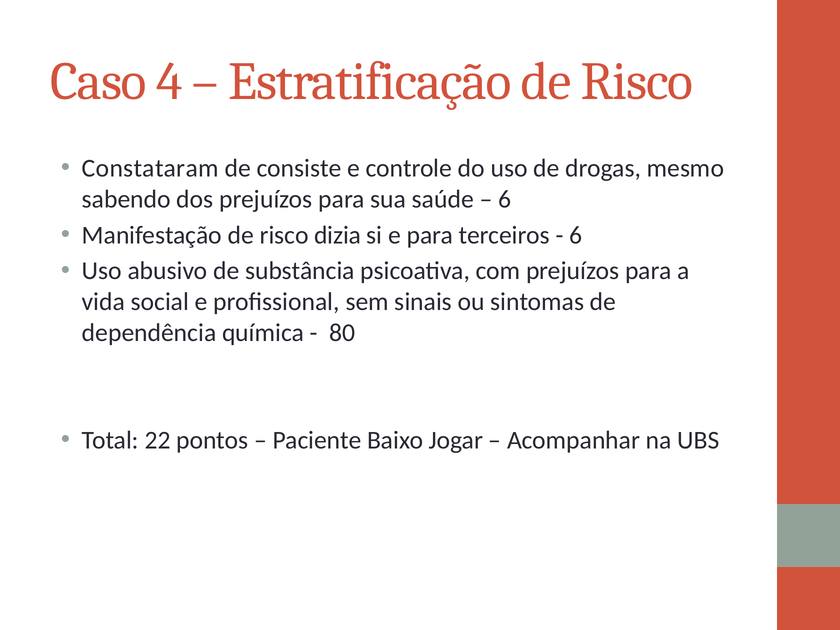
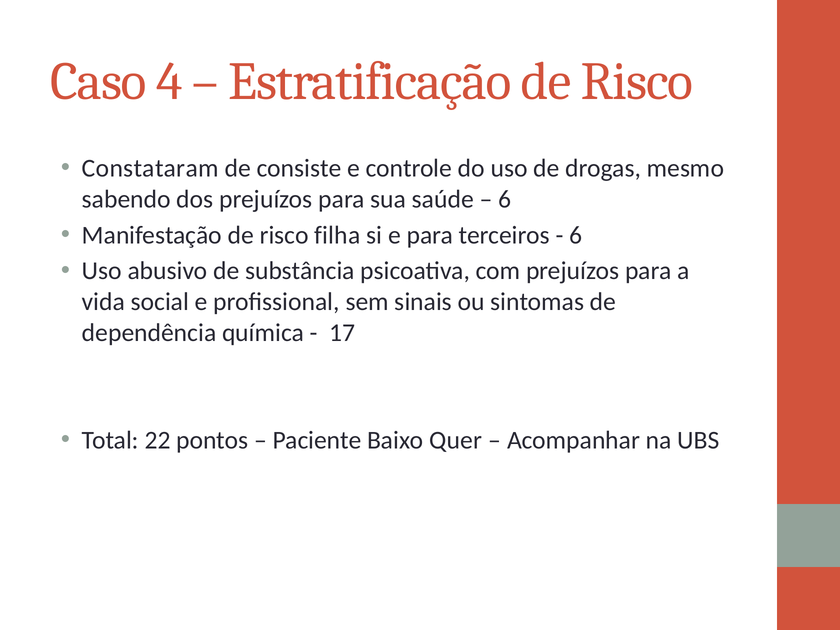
dizia: dizia -> filha (337, 235)
80: 80 -> 17 (342, 333)
Jogar: Jogar -> Quer (456, 440)
